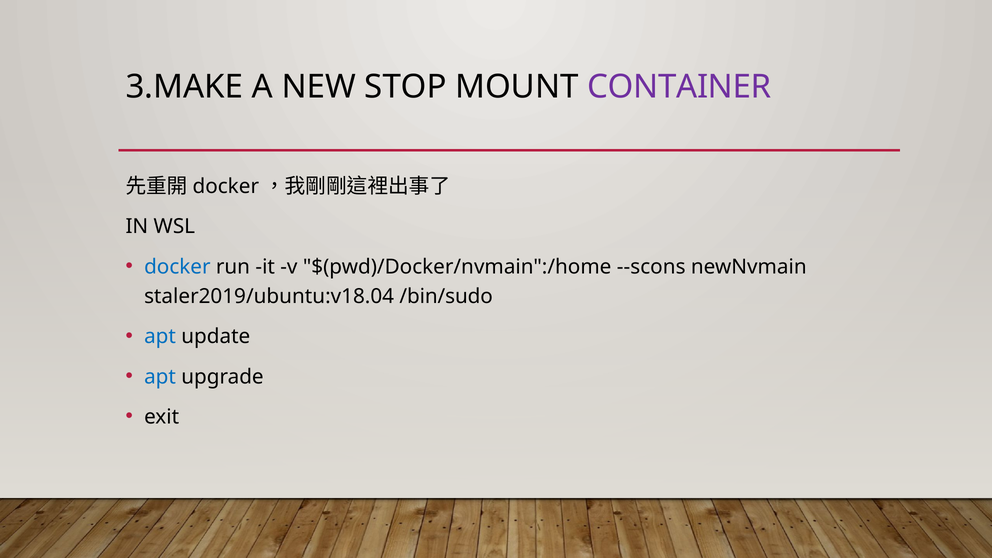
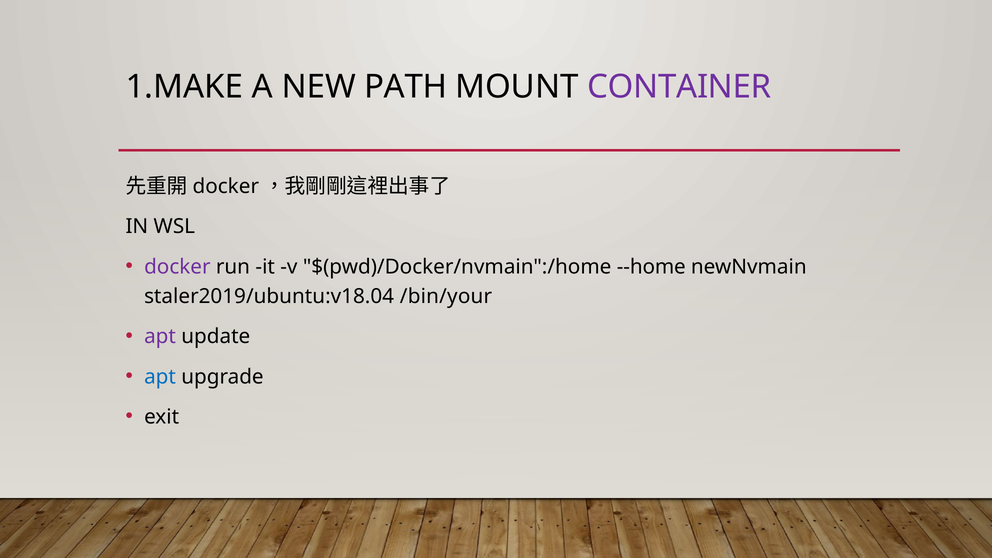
3.MAKE: 3.MAKE -> 1.MAKE (184, 87)
STOP: STOP -> PATH (406, 87)
docker colour: blue -> purple (177, 267)
--scons: --scons -> --home (651, 267)
/bin/sudo: /bin/sudo -> /bin/your (446, 296)
apt colour: blue -> purple (160, 337)
